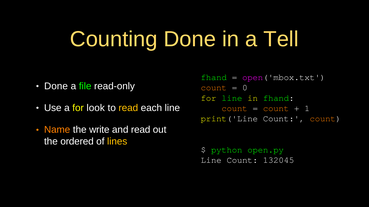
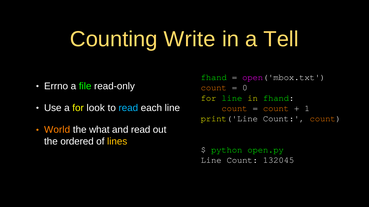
Counting Done: Done -> Write (190, 39)
Done: Done -> Errno (56, 86)
read colour: yellow -> light blue (128, 108)
Name: Name -> World (57, 130)
write: write -> what (99, 130)
